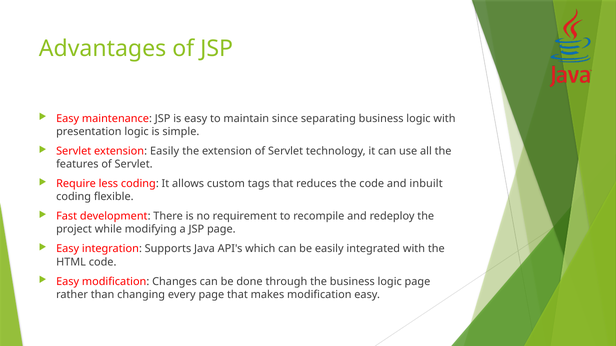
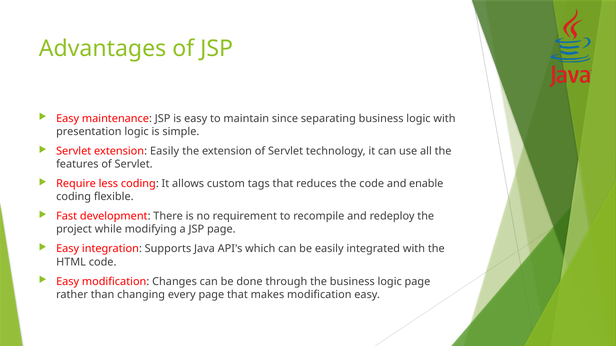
inbuilt: inbuilt -> enable (426, 184)
